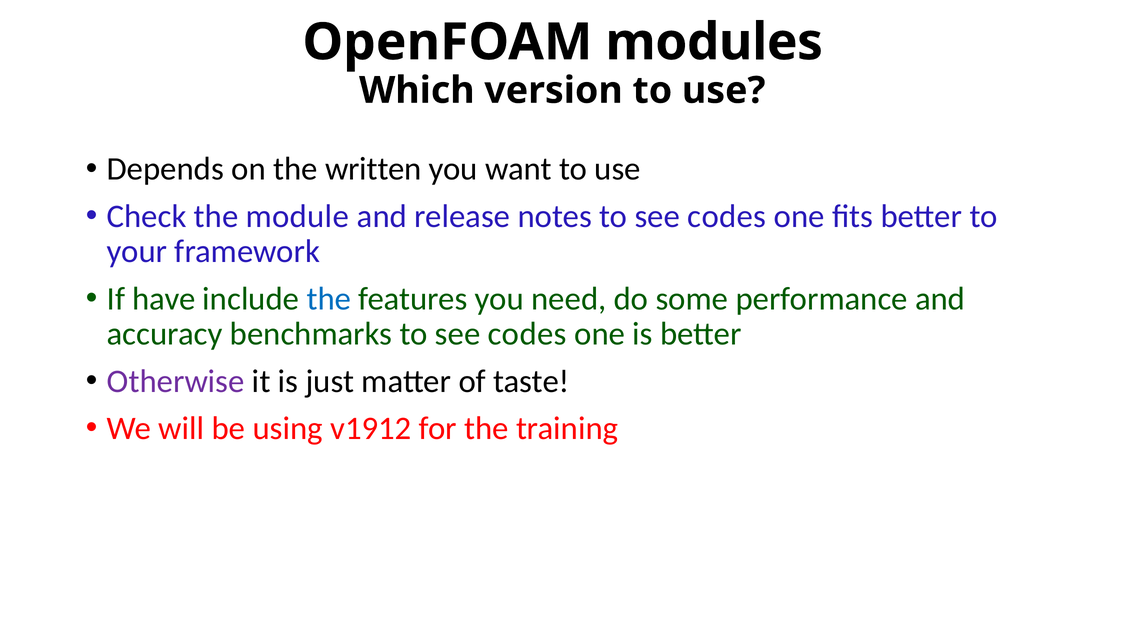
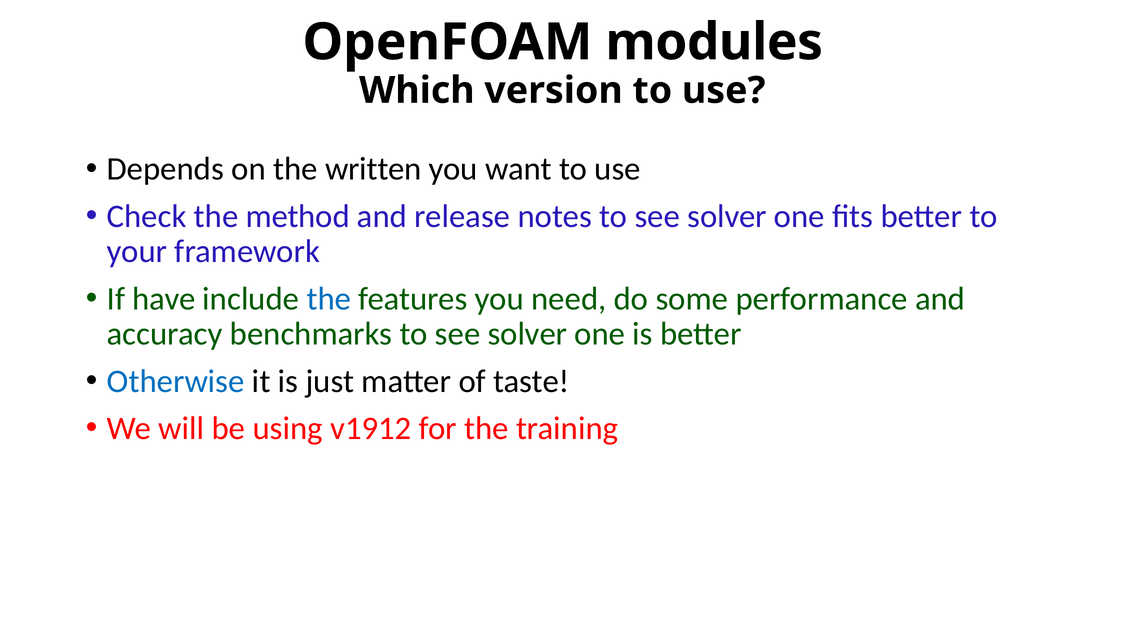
module: module -> method (298, 216)
notes to see codes: codes -> solver (727, 216)
benchmarks to see codes: codes -> solver (527, 334)
Otherwise colour: purple -> blue (176, 381)
